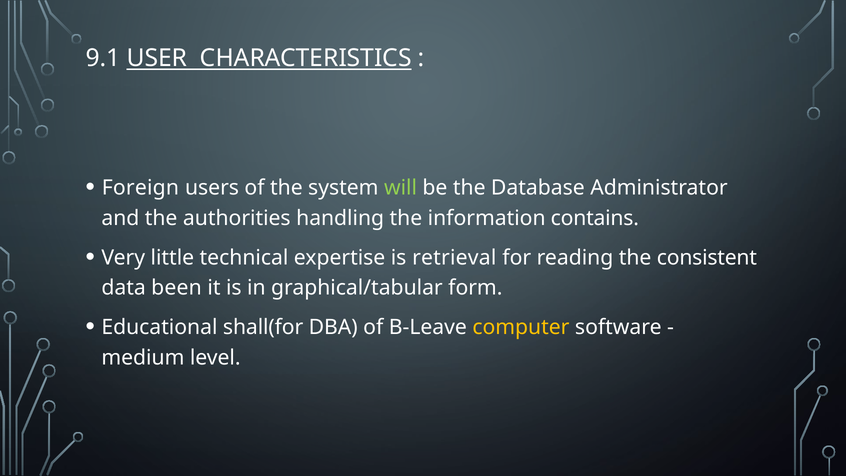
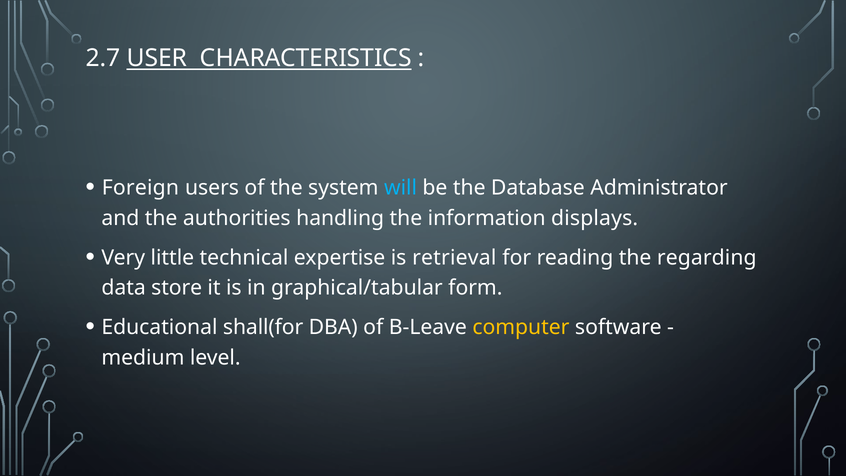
9.1: 9.1 -> 2.7 (103, 58)
will colour: light green -> light blue (400, 188)
contains: contains -> displays (595, 218)
consistent: consistent -> regarding (707, 257)
been: been -> store (177, 288)
